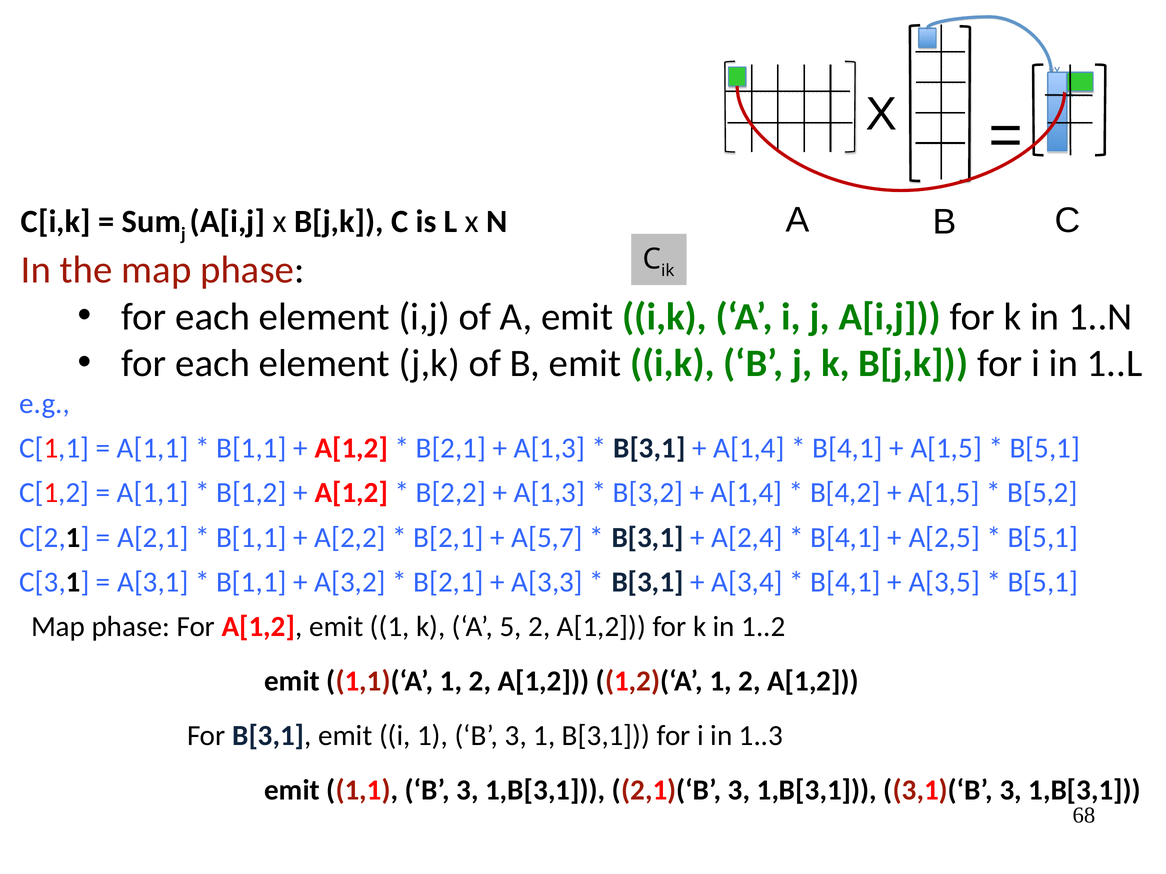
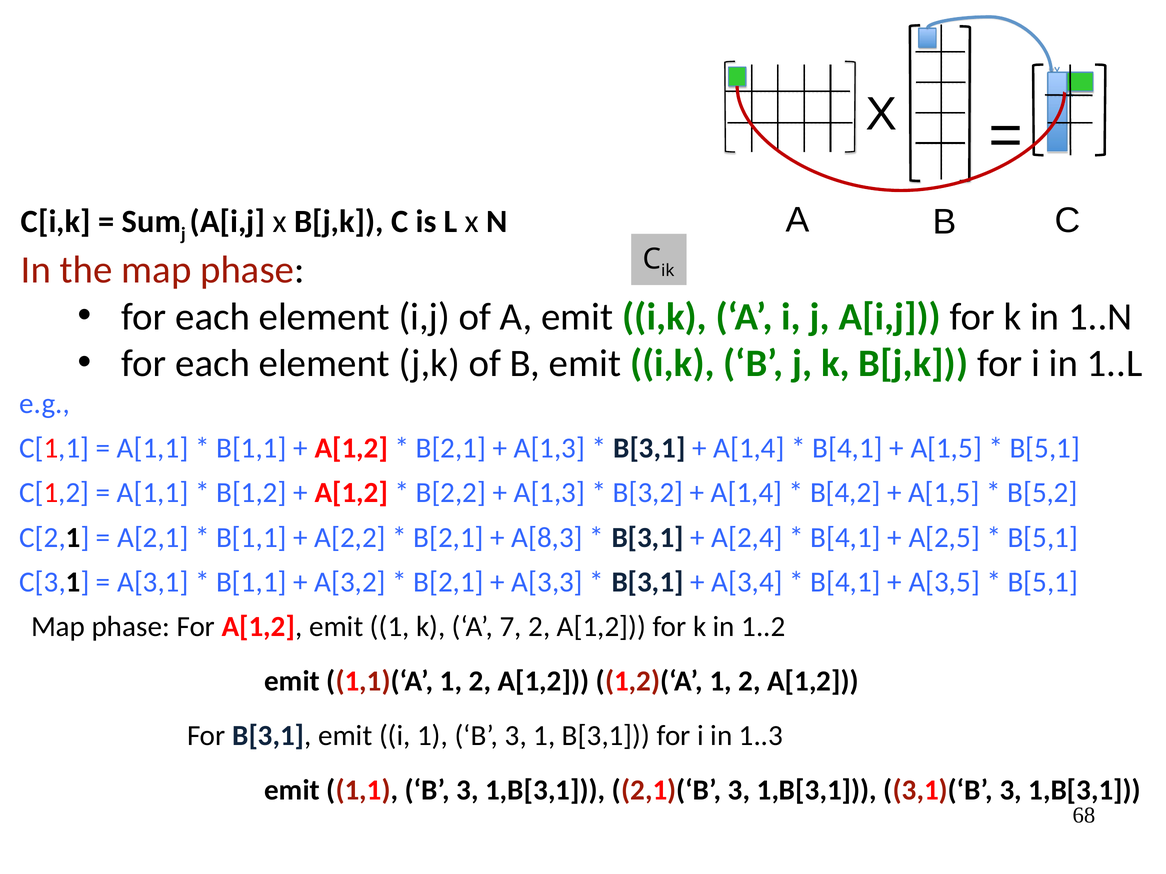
A[5,7: A[5,7 -> A[8,3 (547, 538)
5: 5 -> 7 (511, 627)
